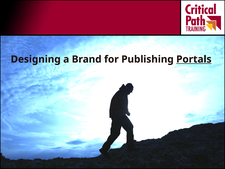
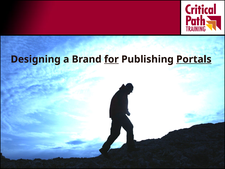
for underline: none -> present (111, 59)
